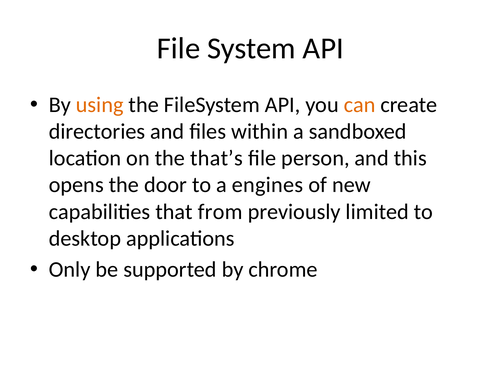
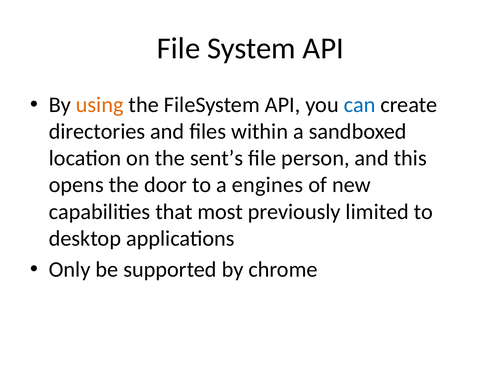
can colour: orange -> blue (360, 105)
that’s: that’s -> sent’s (217, 159)
from: from -> most (220, 212)
